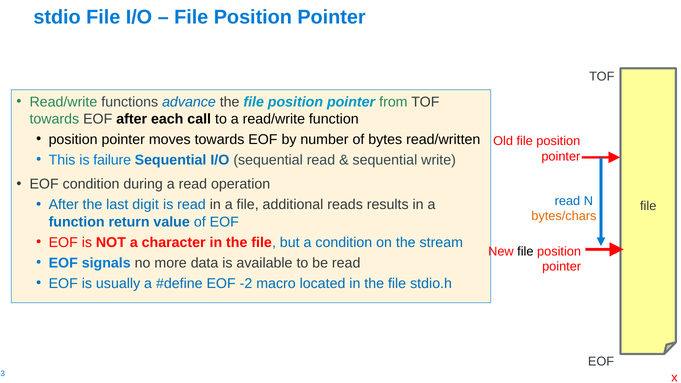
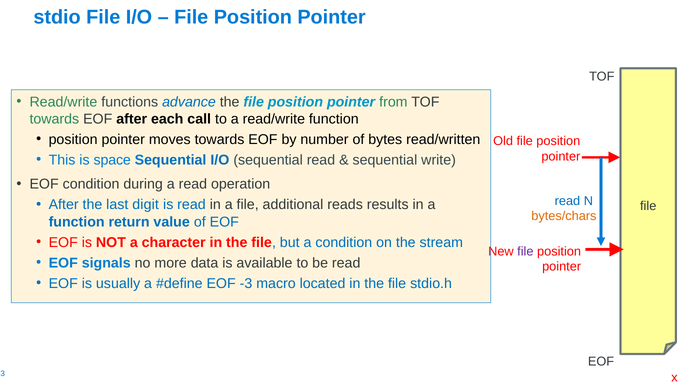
failure: failure -> space (112, 160)
file colour: black -> purple (525, 251)
-2: -2 -> -3 (246, 284)
